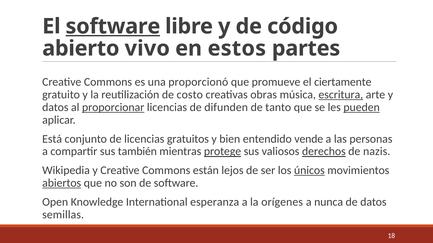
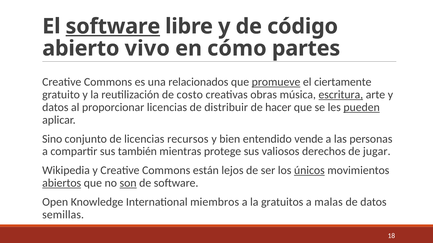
estos: estos -> cómo (237, 49)
proporcionó: proporcionó -> relacionados (198, 82)
promueve underline: none -> present (276, 82)
proporcionar underline: present -> none (113, 108)
difunden: difunden -> distribuir (226, 108)
tanto: tanto -> hacer (278, 108)
Está: Está -> Sino (52, 139)
gratuitos: gratuitos -> recursos (188, 139)
protege underline: present -> none (223, 152)
derechos underline: present -> none (324, 152)
nazis: nazis -> jugar (377, 152)
son underline: none -> present (128, 183)
esperanza: esperanza -> miembros (215, 202)
orígenes: orígenes -> gratuitos (282, 202)
nunca: nunca -> malas (329, 202)
